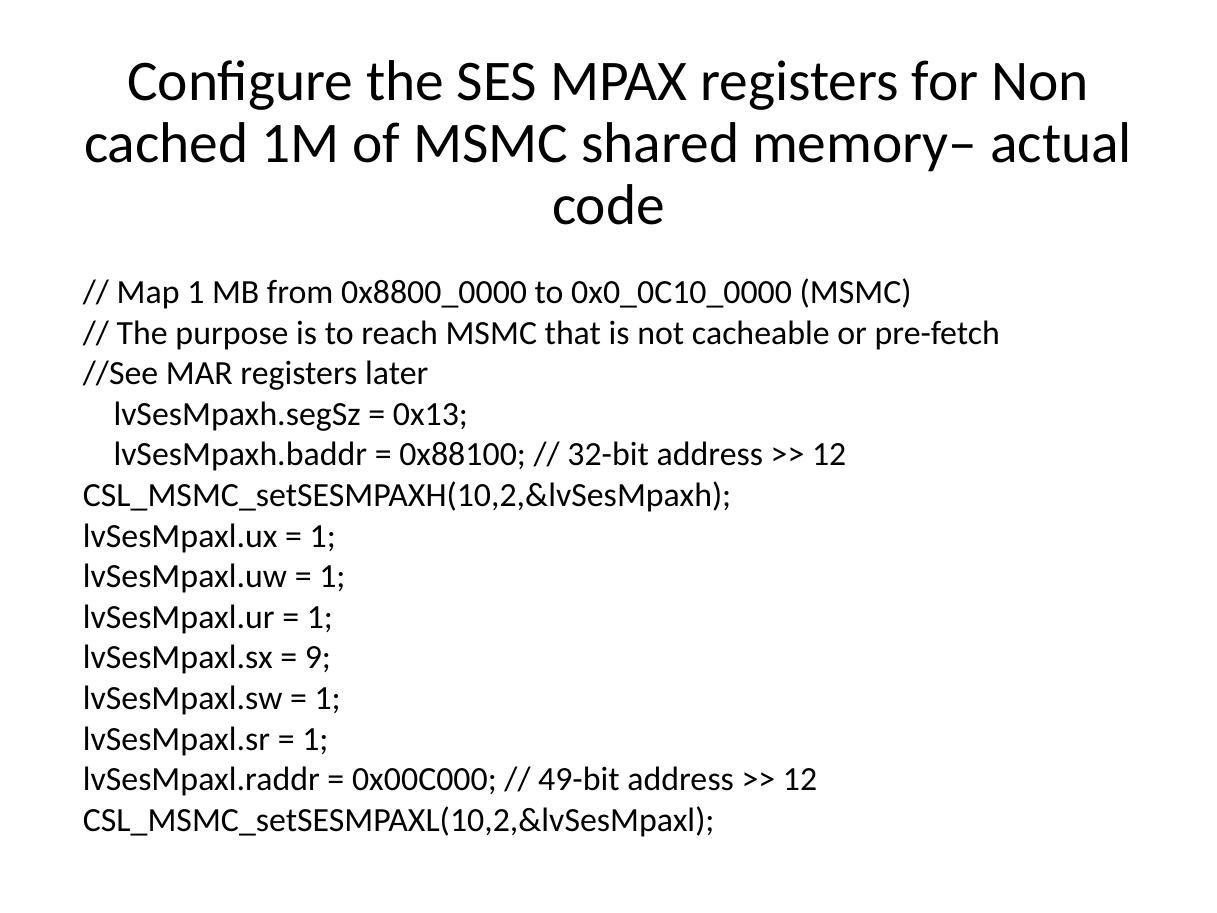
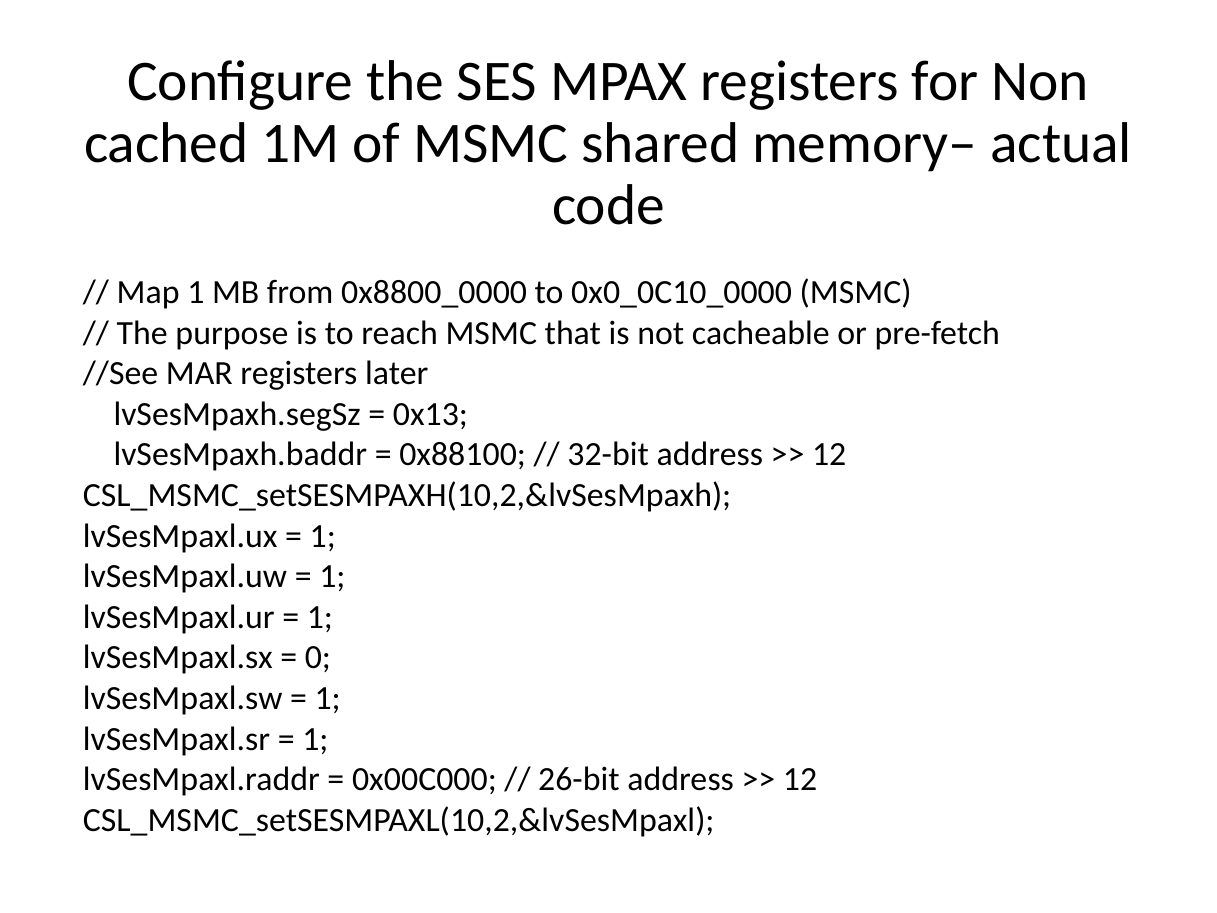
9: 9 -> 0 (318, 658)
49-bit: 49-bit -> 26-bit (579, 779)
